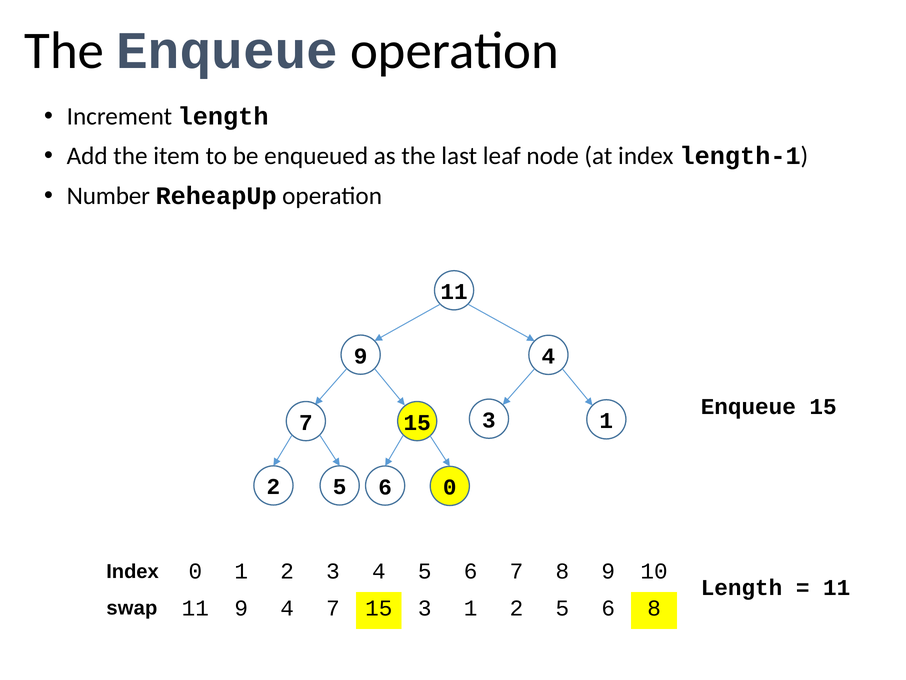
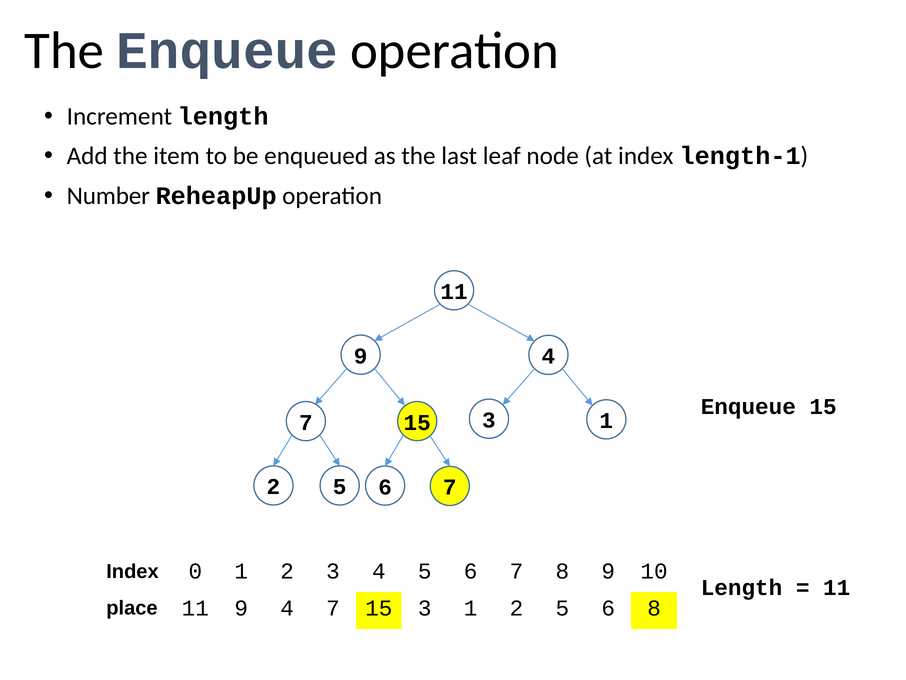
0: 0 -> 7 (450, 487)
swap: swap -> place (132, 608)
